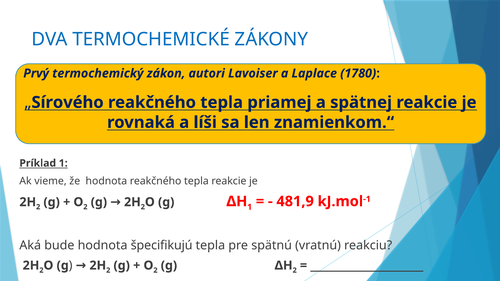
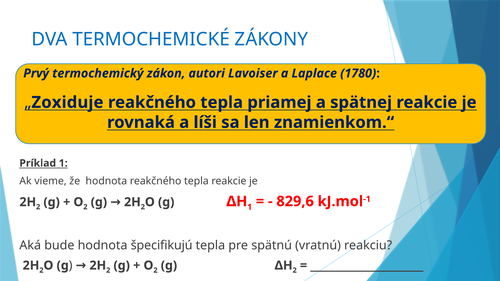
Sírového: Sírového -> Zoxiduje (67, 102)
481,9: 481,9 -> 829,6 (295, 202)
